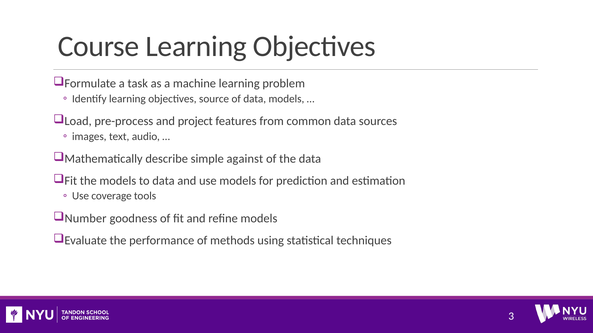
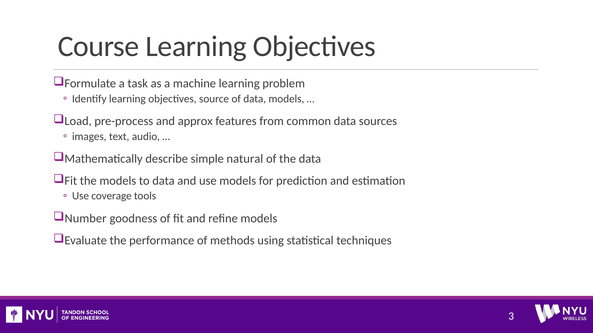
project: project -> approx (195, 121)
against: against -> natural (245, 159)
